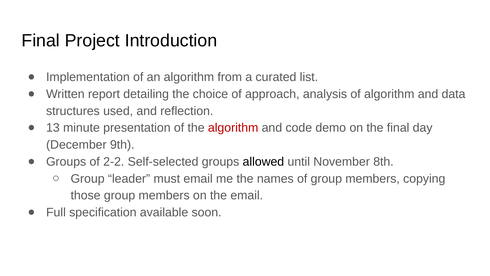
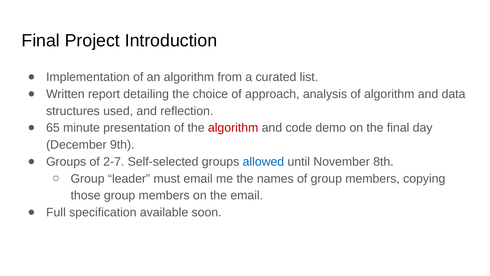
13: 13 -> 65 (53, 128)
2-2: 2-2 -> 2-7 (114, 162)
allowed colour: black -> blue (263, 162)
